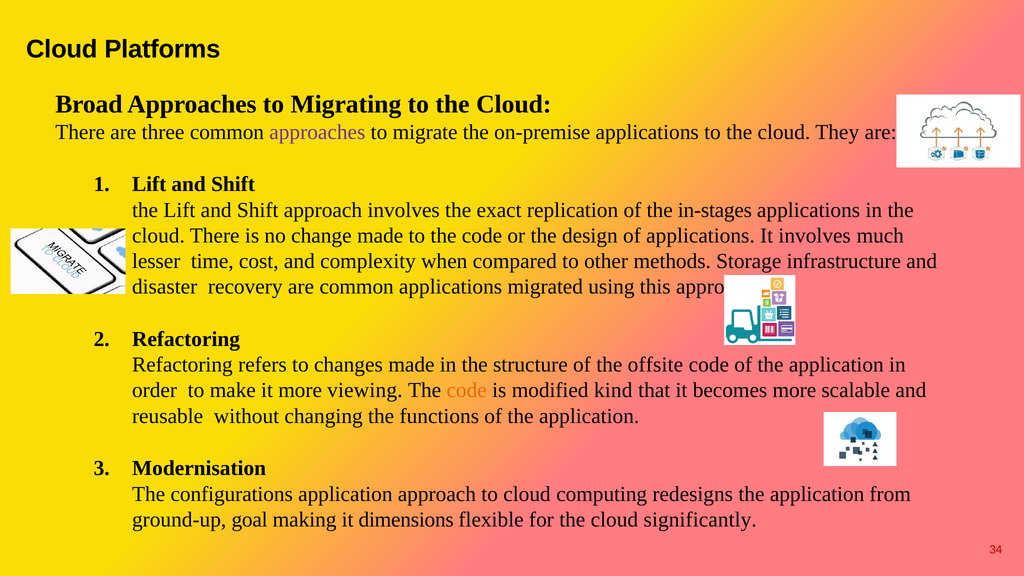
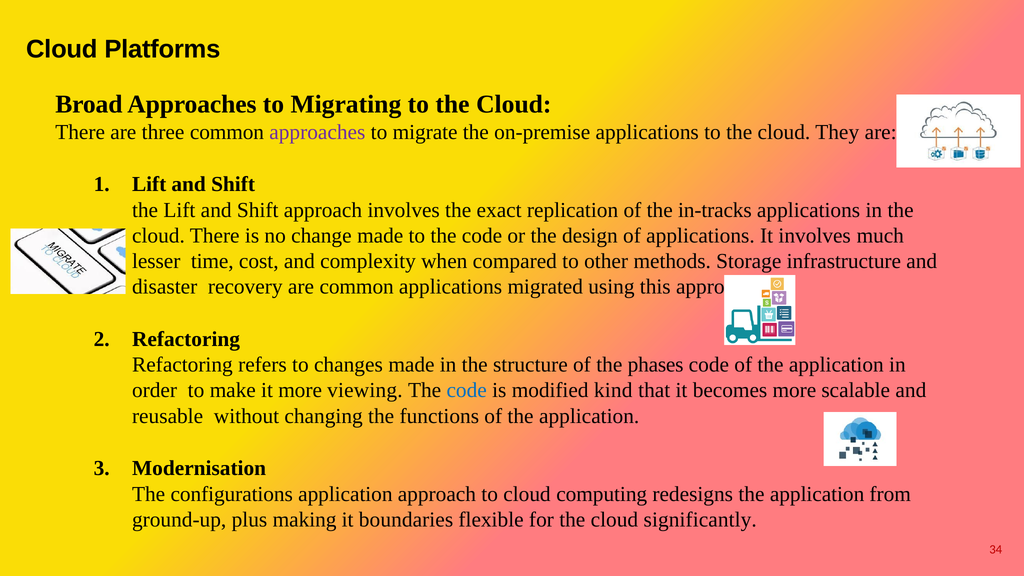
in-stages: in-stages -> in-tracks (715, 210)
offsite: offsite -> phases (656, 365)
code colour: orange -> blue (467, 390)
goal: goal -> plus (249, 520)
dimensions: dimensions -> boundaries (406, 520)
